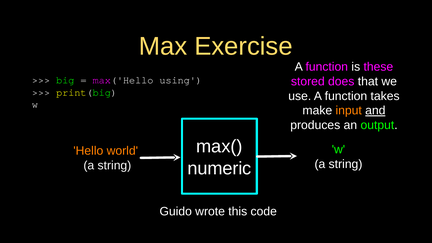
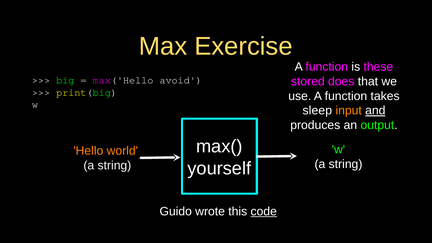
using: using -> avoid (181, 80)
make: make -> sleep (317, 111)
numeric: numeric -> yourself (219, 168)
code underline: none -> present (264, 212)
